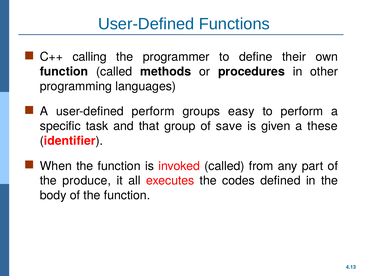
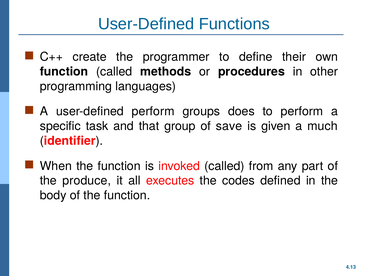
calling: calling -> create (90, 57)
easy: easy -> does (241, 111)
these: these -> much (323, 126)
